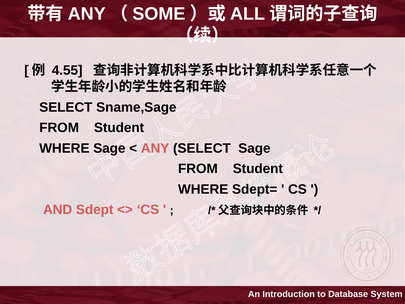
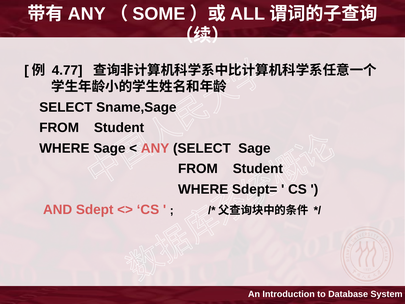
4.55: 4.55 -> 4.77 (67, 70)
